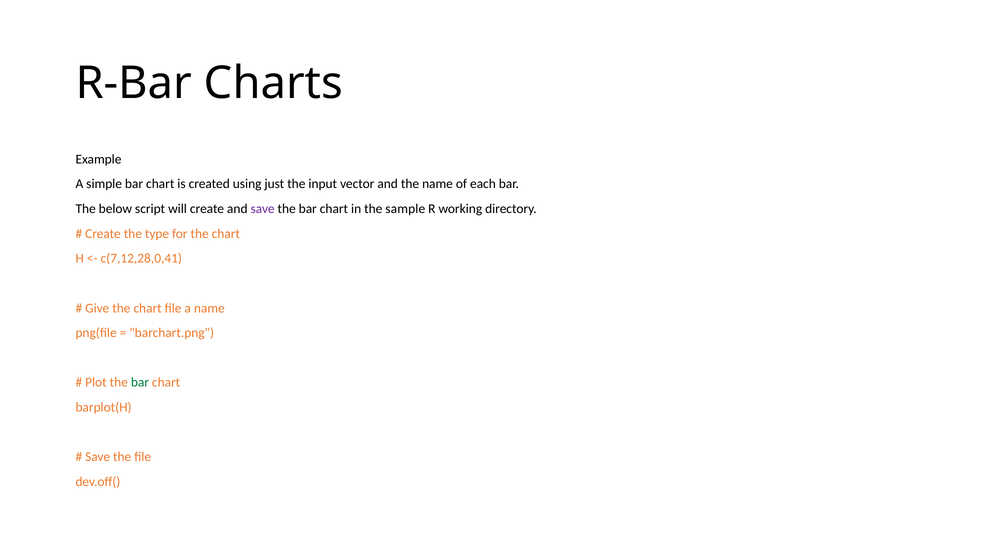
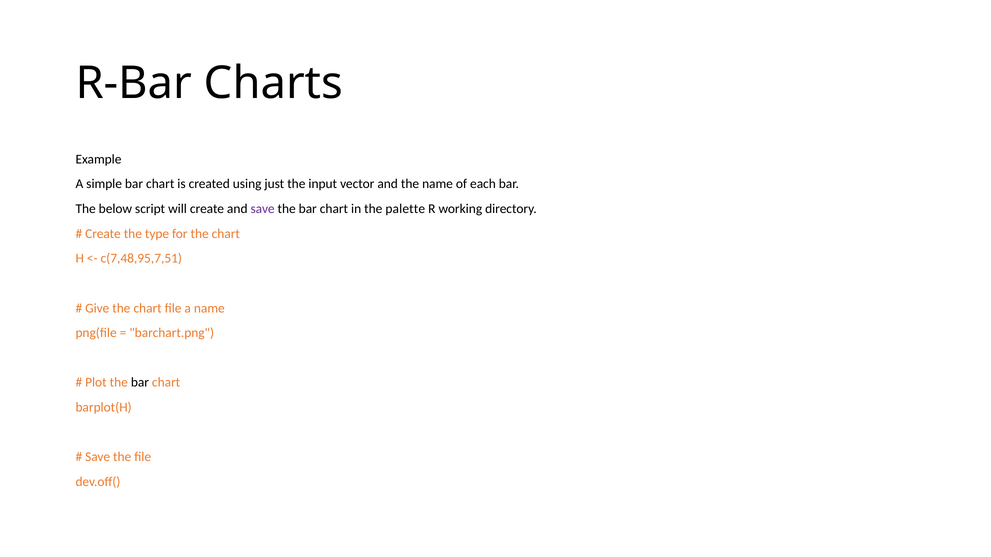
sample: sample -> palette (405, 209)
c(7,12,28,0,41: c(7,12,28,0,41 -> c(7,48,95,7,51 (141, 259)
bar colour: green -> black (140, 383)
